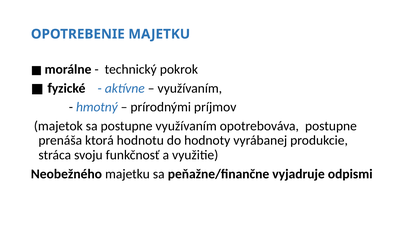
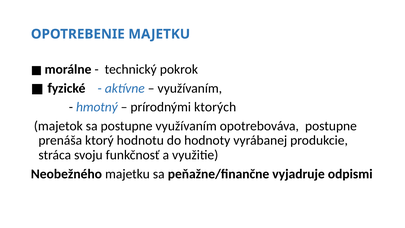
príjmov: príjmov -> ktorých (215, 107)
ktorá: ktorá -> ktorý (99, 140)
